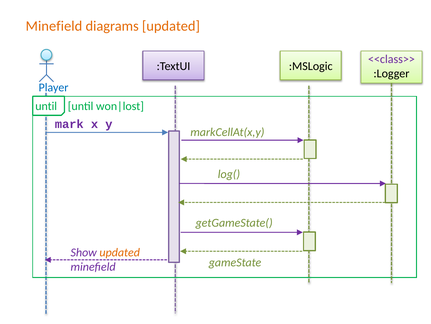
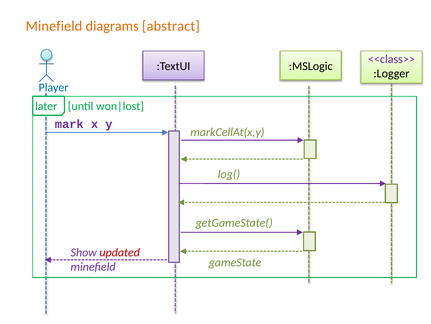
diagrams updated: updated -> abstract (171, 26)
until: until -> later (46, 106)
updated colour: orange -> red (120, 252)
